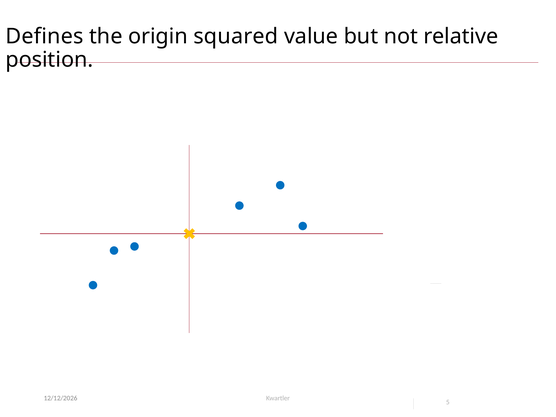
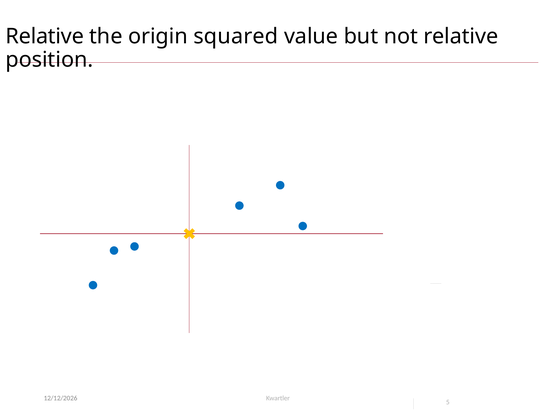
Defines: Defines -> Relative (45, 36)
